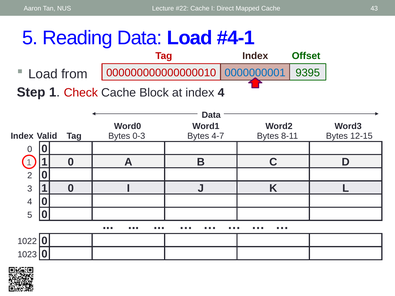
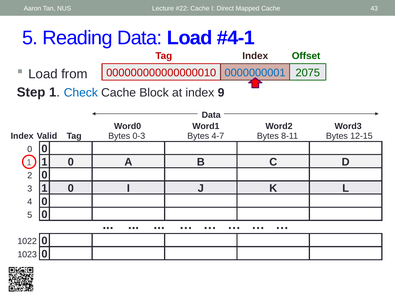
9395: 9395 -> 2075 (308, 73)
Check colour: red -> blue (81, 93)
index 4: 4 -> 9 (221, 93)
